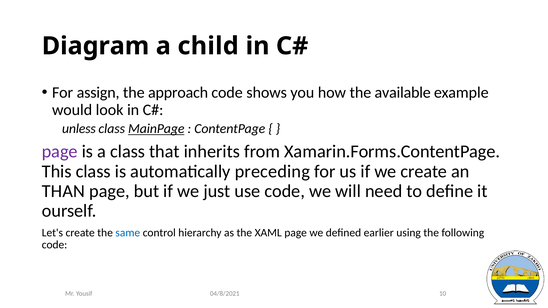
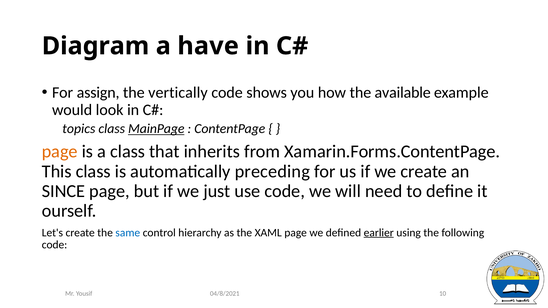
child: child -> have (208, 46)
approach: approach -> vertically (178, 93)
unless: unless -> topics (79, 129)
page colour: purple -> orange (60, 152)
THAN: THAN -> SINCE (63, 191)
earlier underline: none -> present (379, 233)
